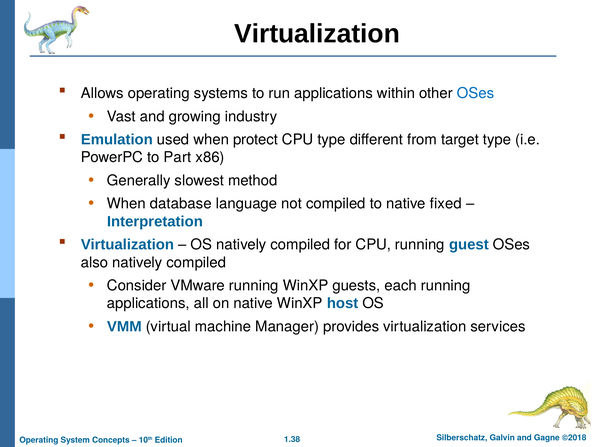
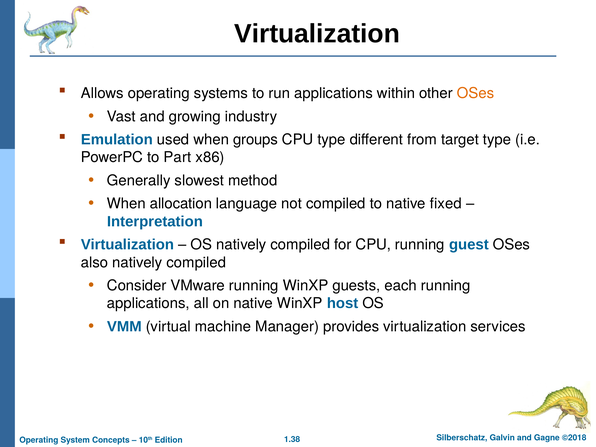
OSes colour: blue -> orange (476, 93)
protect: protect -> groups (255, 140)
database: database -> allocation (181, 204)
